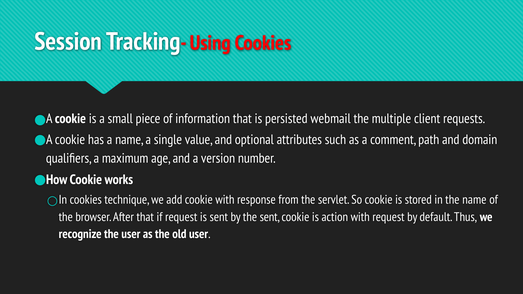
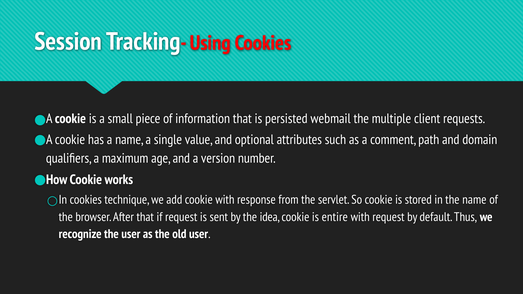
the sent: sent -> idea (270, 217)
action: action -> entire (335, 217)
